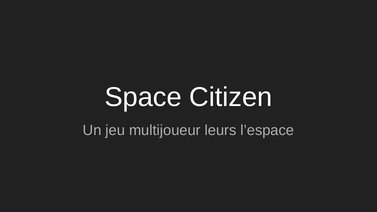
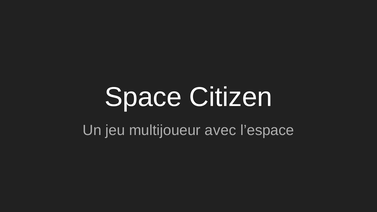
leurs: leurs -> avec (220, 130)
